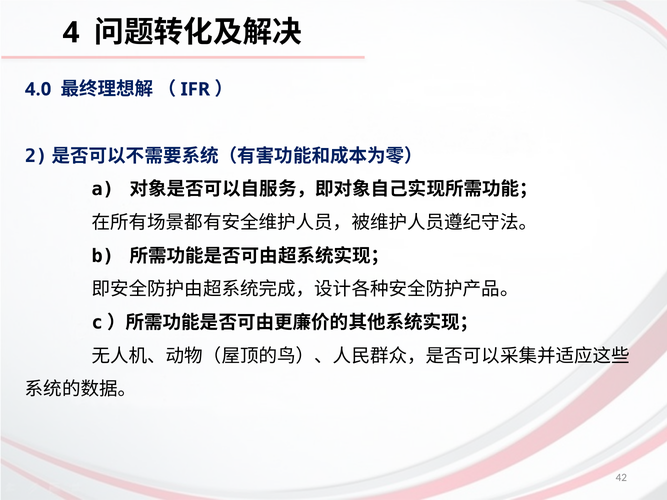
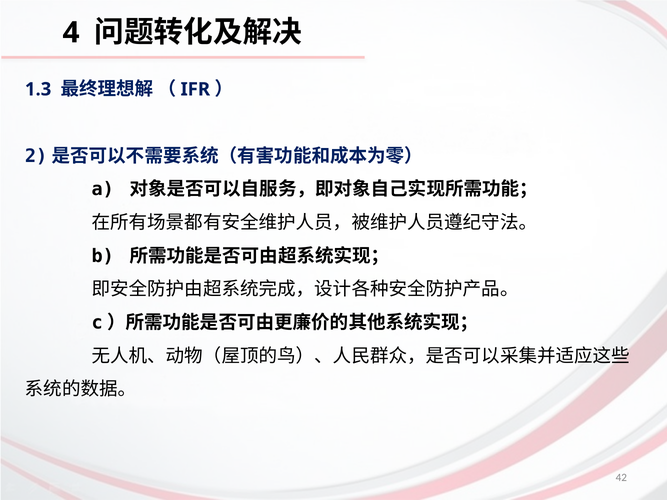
4.0: 4.0 -> 1.3 (38, 89)
